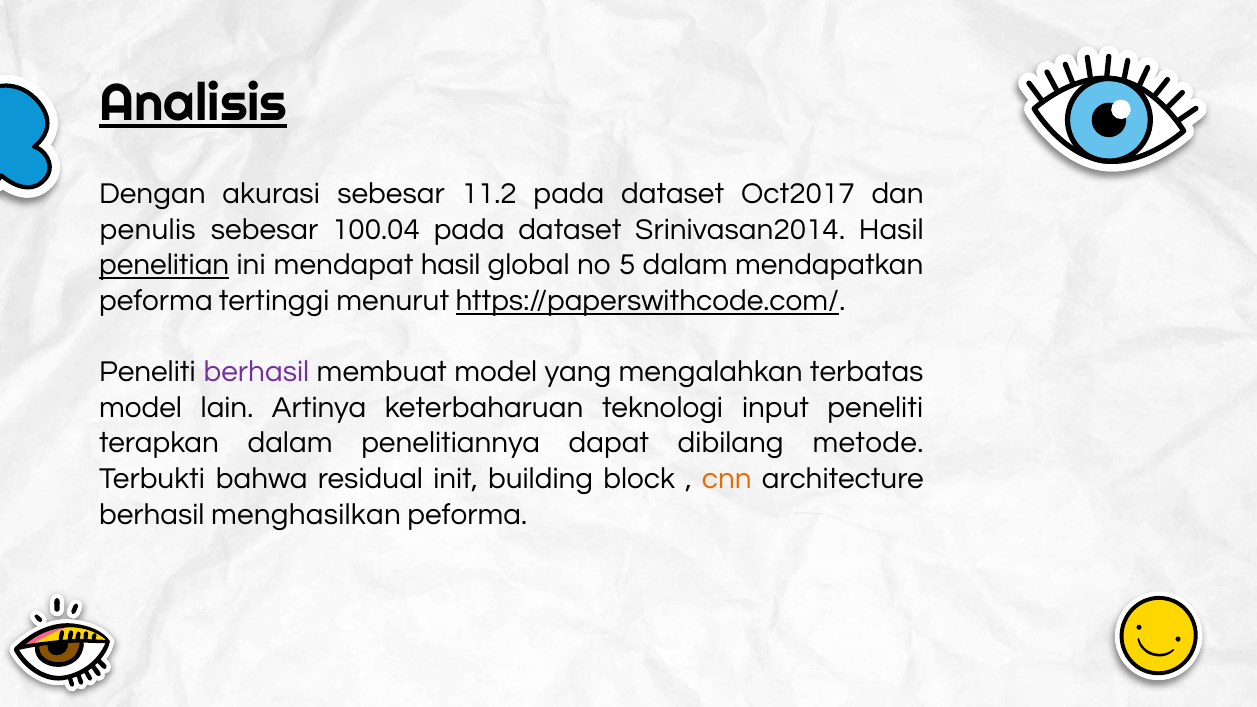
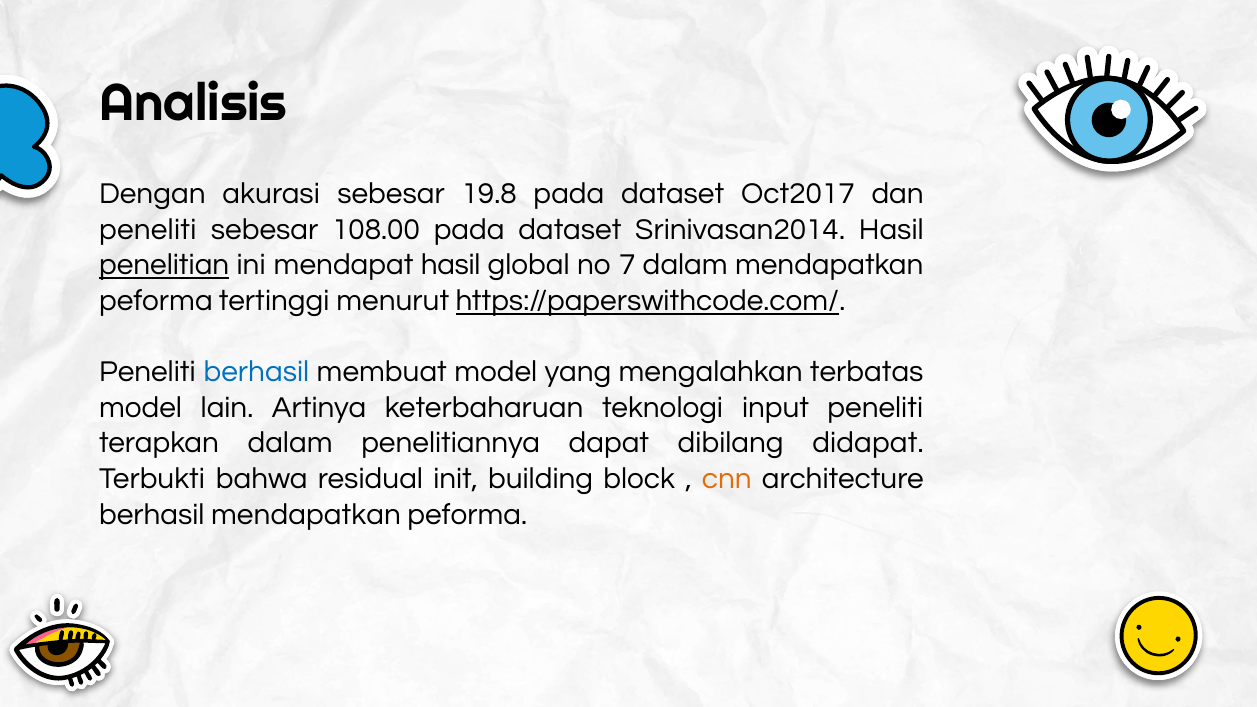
Analisis underline: present -> none (193, 104)
11.2: 11.2 -> 19.8 (489, 194)
penulis: penulis -> peneliti (148, 229)
100.04: 100.04 -> 108.00 (376, 229)
5: 5 -> 7 (627, 265)
berhasil colour: purple -> blue (257, 372)
metode: metode -> didapat (868, 443)
berhasil menghasilkan: menghasilkan -> mendapatkan (306, 514)
